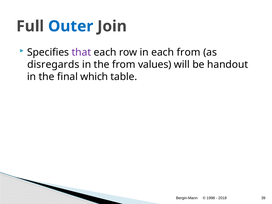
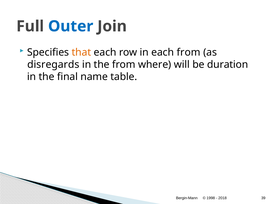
that colour: purple -> orange (81, 52)
values: values -> where (155, 64)
handout: handout -> duration (228, 64)
which: which -> name (94, 77)
